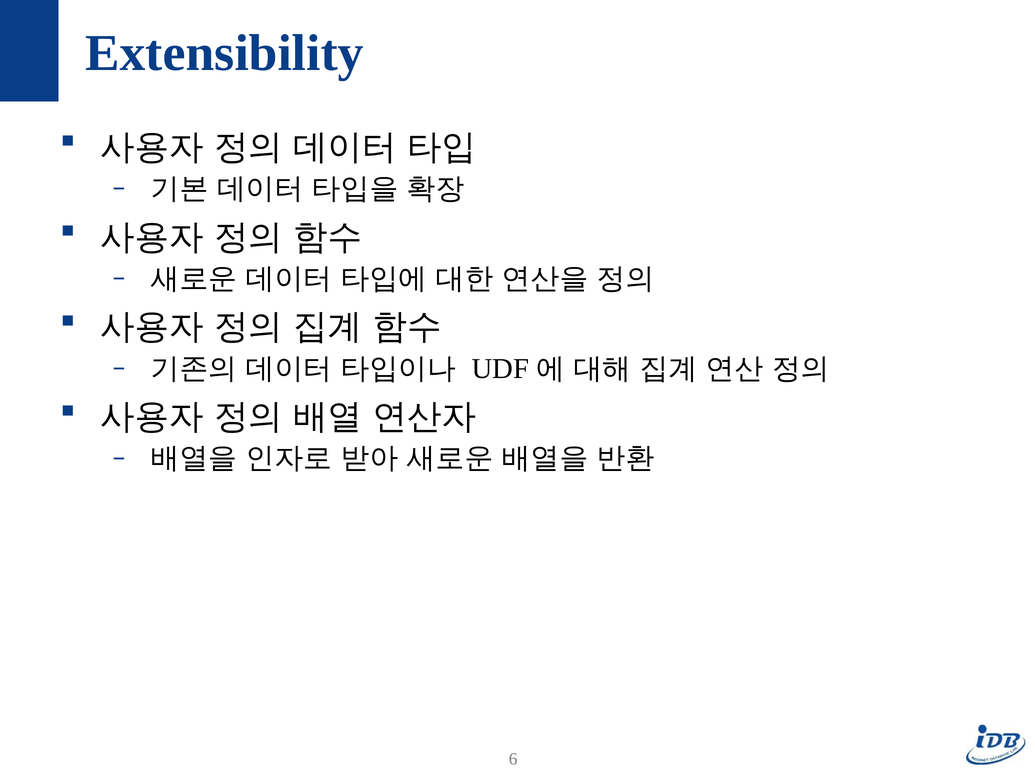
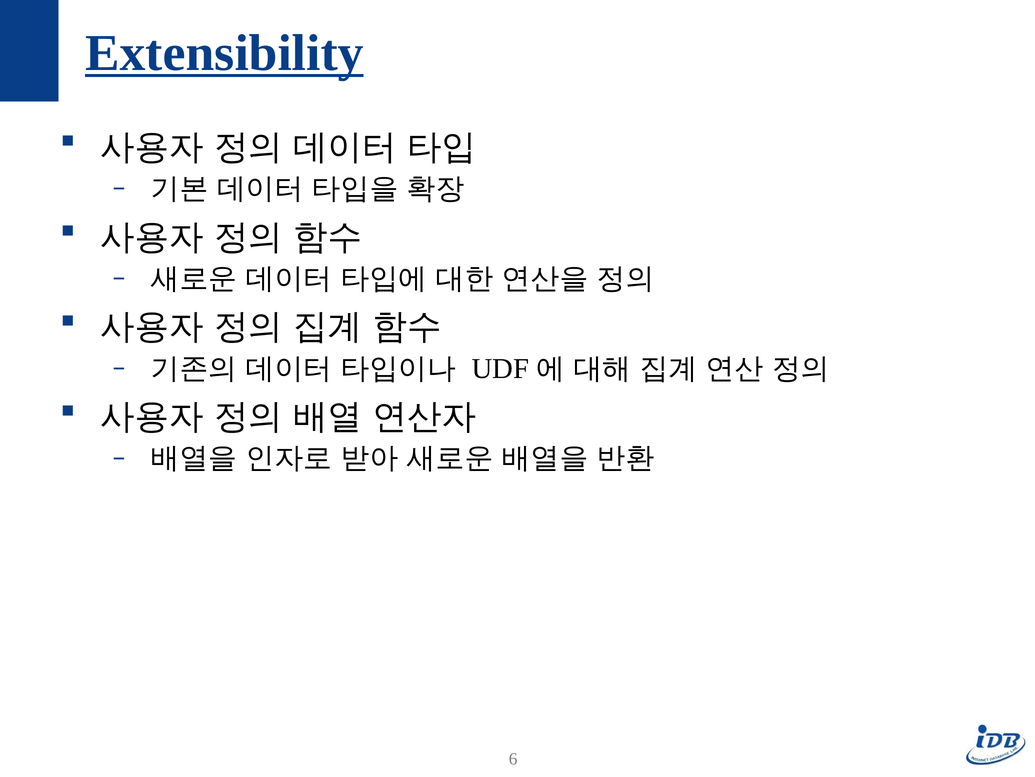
Extensibility underline: none -> present (224, 53)
